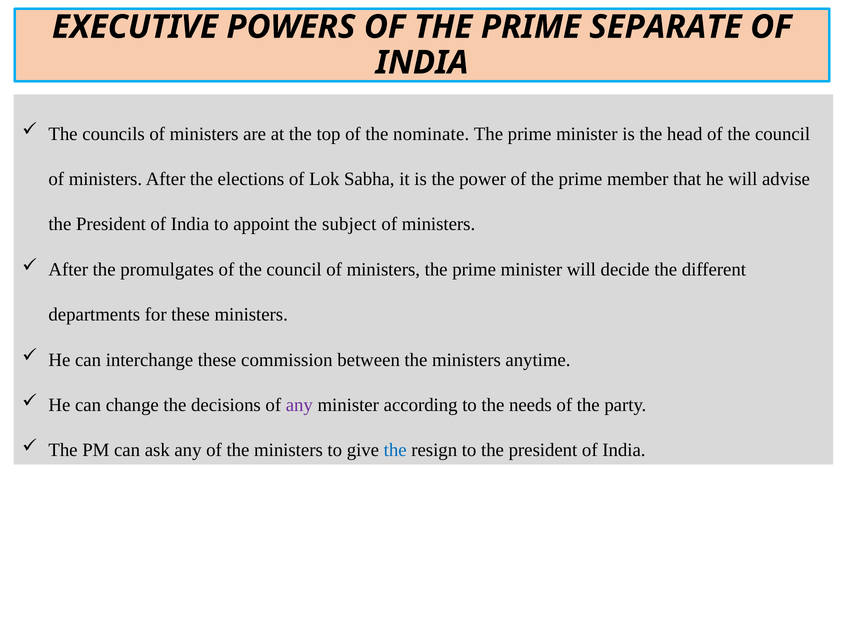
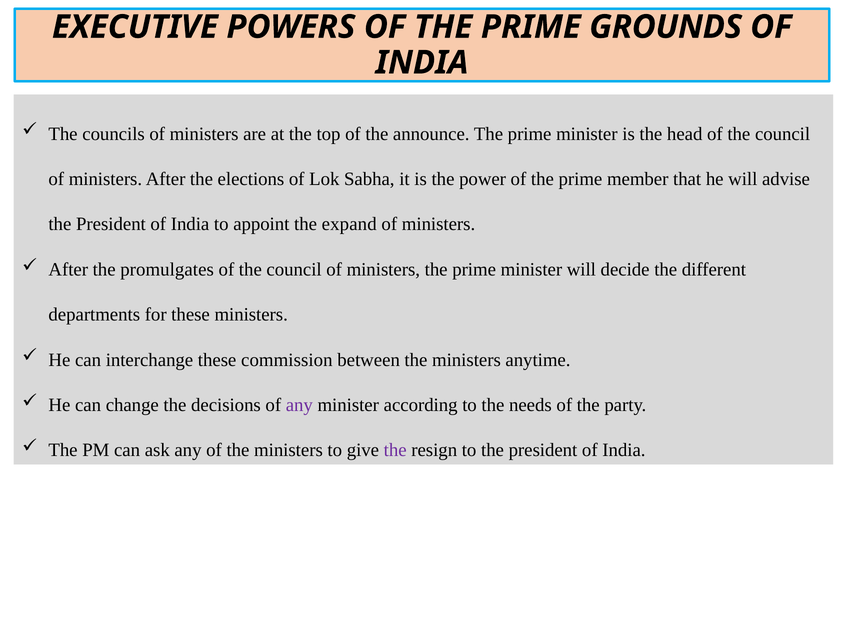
SEPARATE: SEPARATE -> GROUNDS (666, 27)
nominate: nominate -> announce (431, 134)
subject: subject -> expand (349, 224)
the colour: blue -> purple (395, 450)
